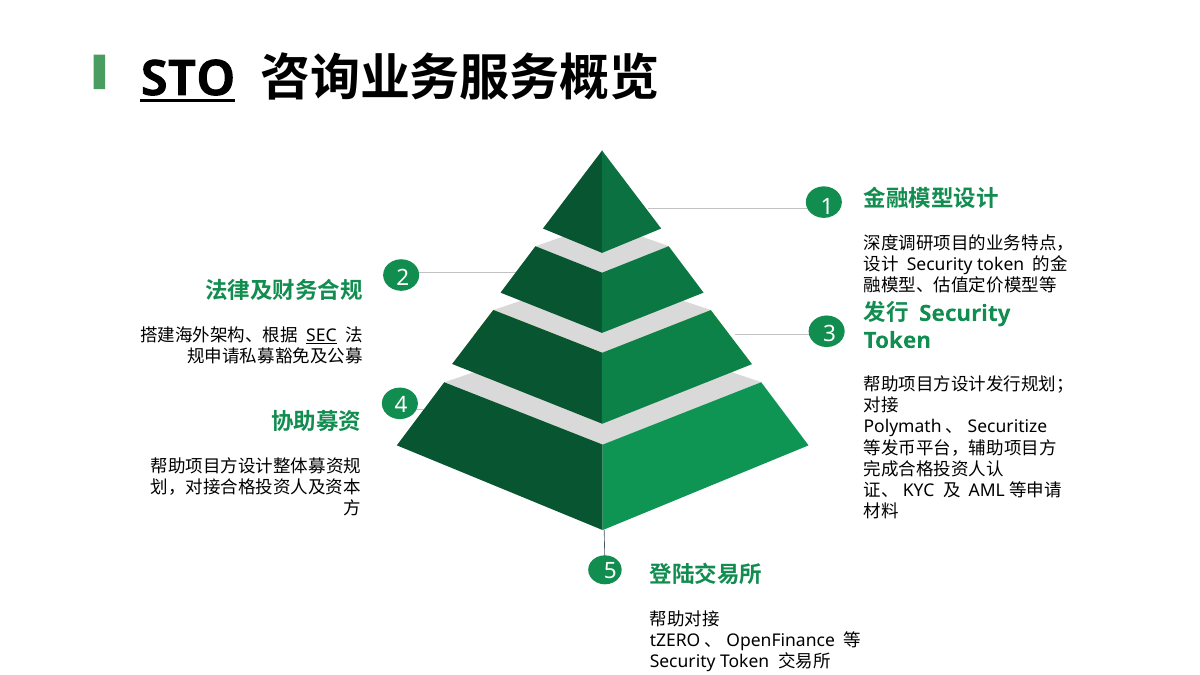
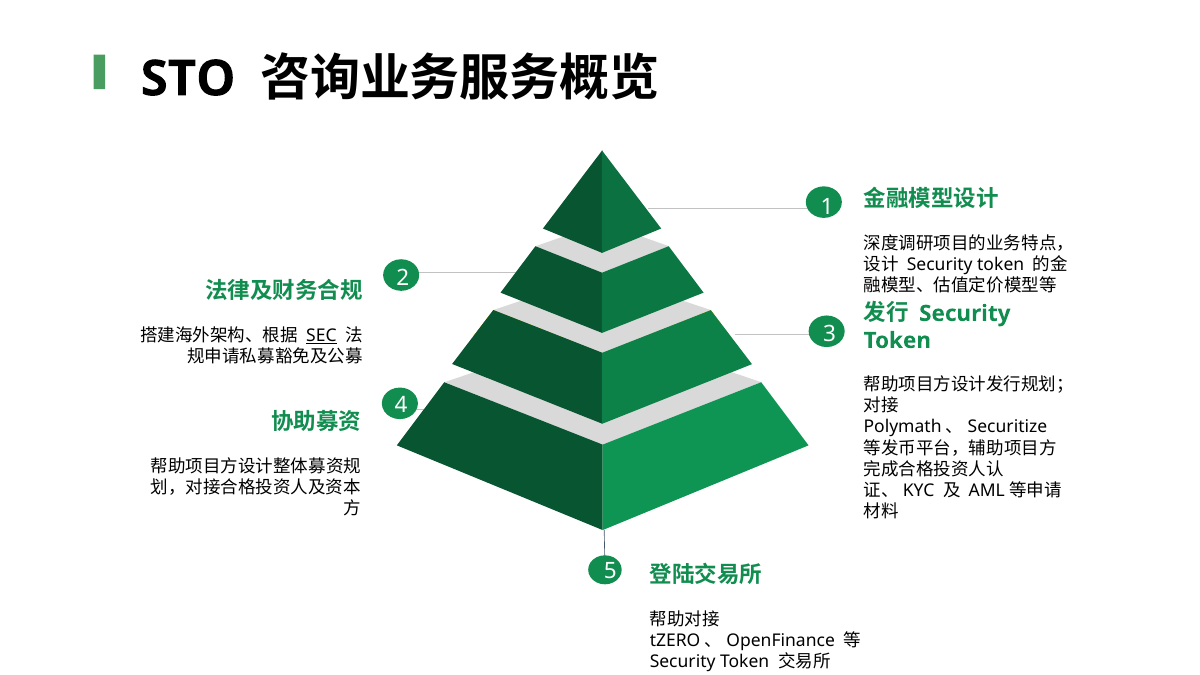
STO underline: present -> none (188, 79)
